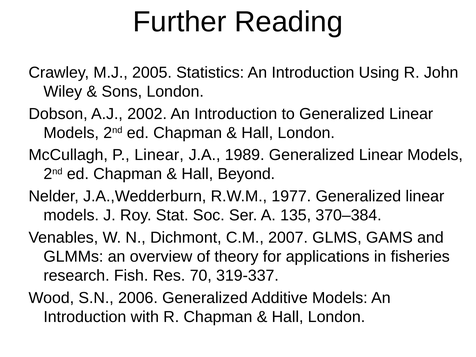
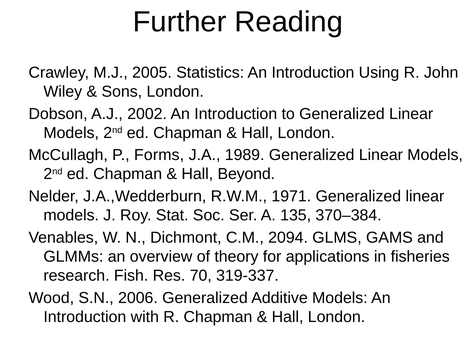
P Linear: Linear -> Forms (159, 155)
1977: 1977 -> 1971 (291, 196)
2007: 2007 -> 2094 (288, 238)
